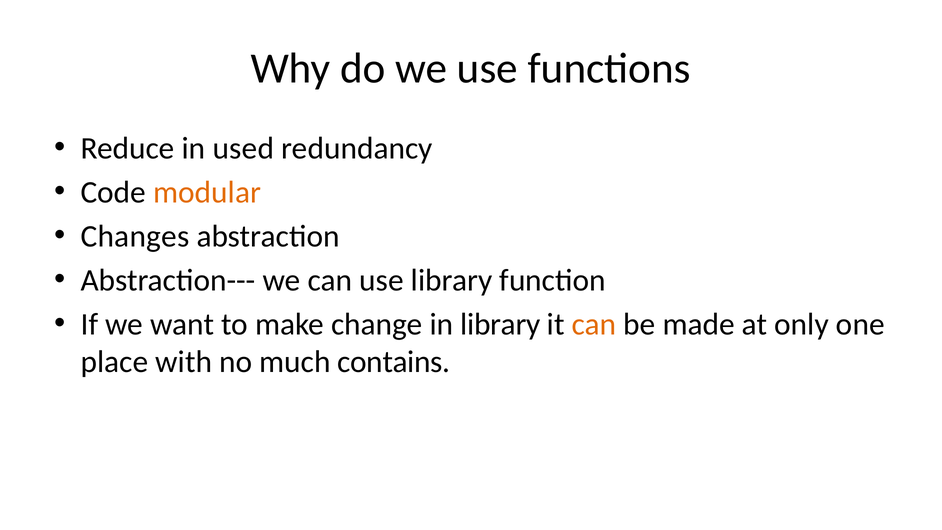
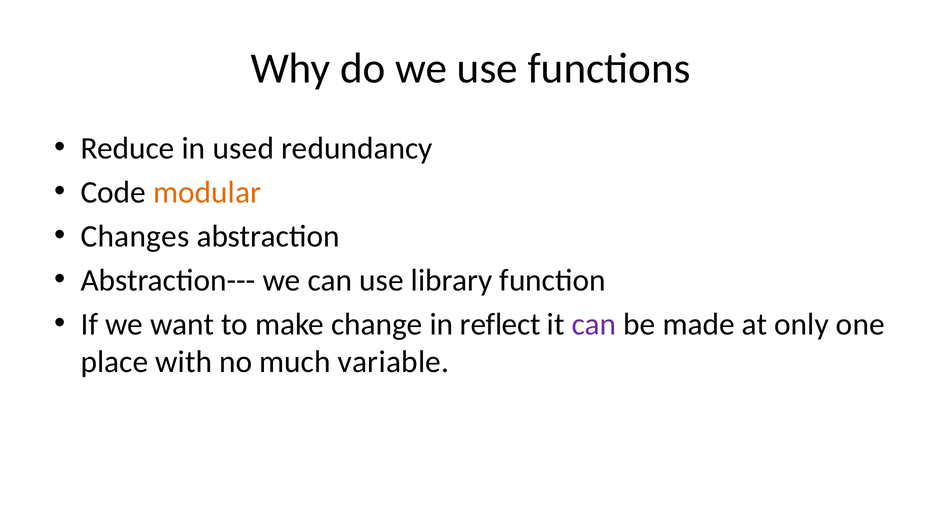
in library: library -> reflect (500, 324)
can colour: orange -> purple (594, 324)
contains: contains -> variable (393, 362)
